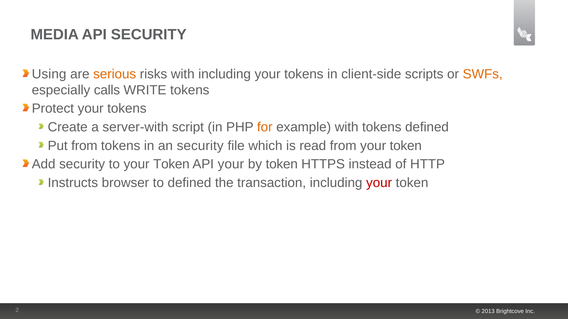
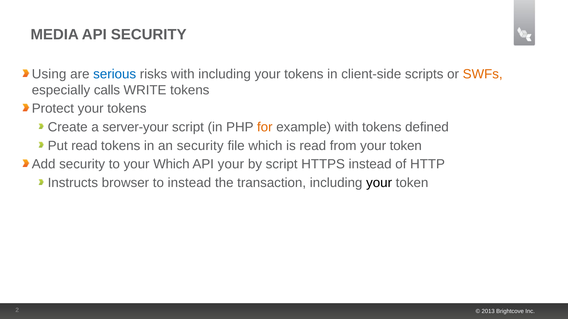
serious colour: orange -> blue (115, 74)
server-with: server-with -> server-your (135, 127)
Put from: from -> read (84, 146)
to your Token: Token -> Which (171, 164)
by token: token -> script (282, 164)
to defined: defined -> instead (189, 183)
your colour: red -> black (379, 183)
